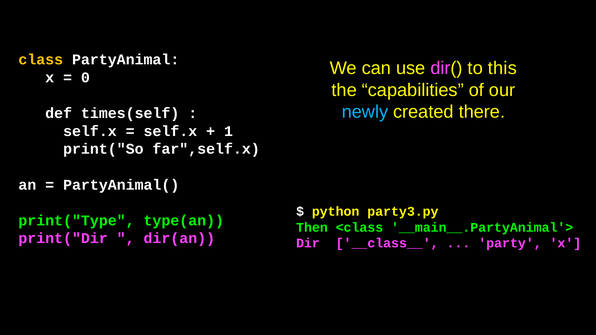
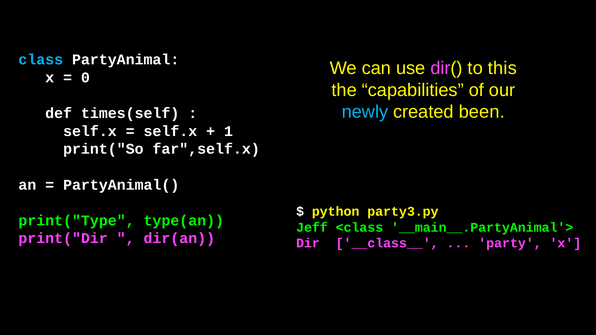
class colour: yellow -> light blue (41, 60)
there: there -> been (482, 112)
Then: Then -> Jeff (312, 227)
